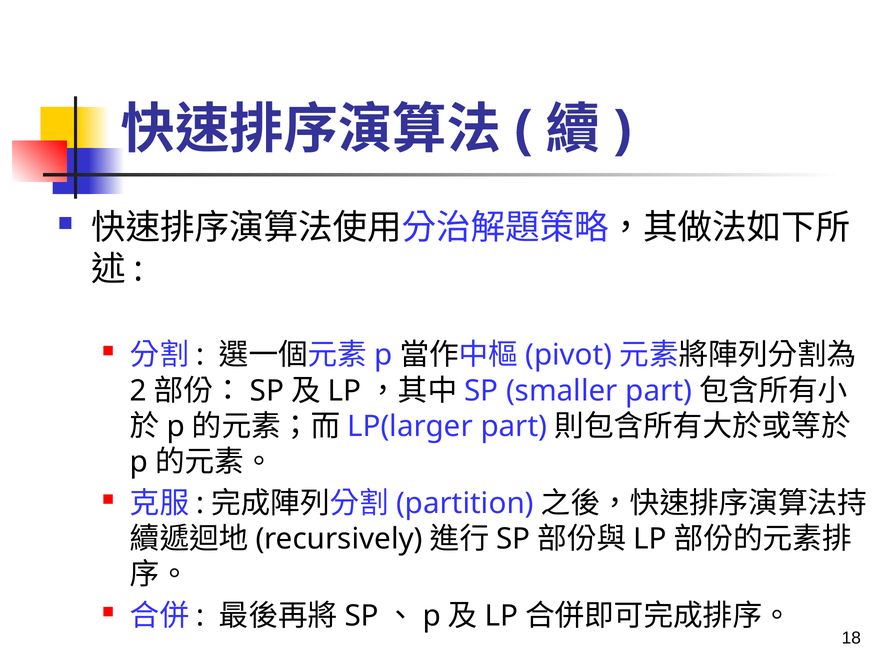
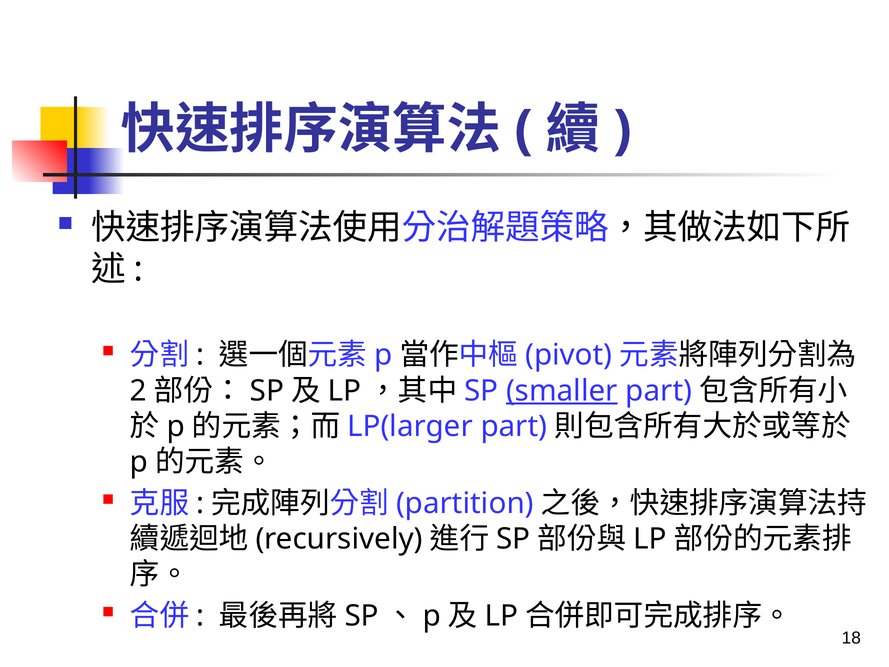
smaller underline: none -> present (562, 391)
